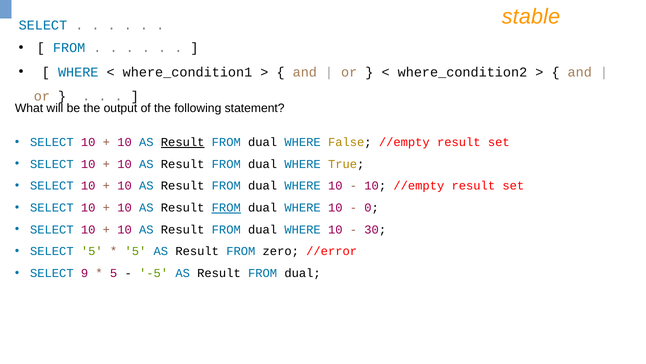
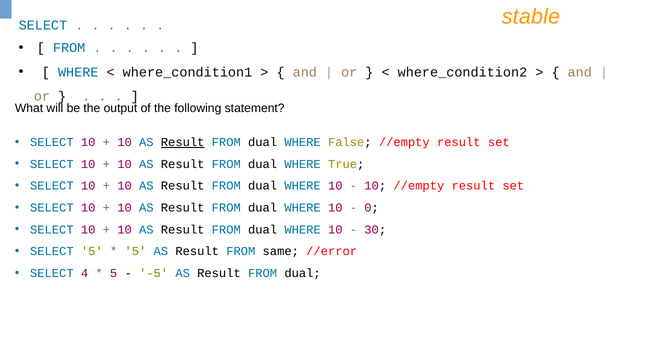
FROM underline: present -> none (226, 207)
zero: zero -> same (281, 251)
9: 9 -> 4 (85, 273)
